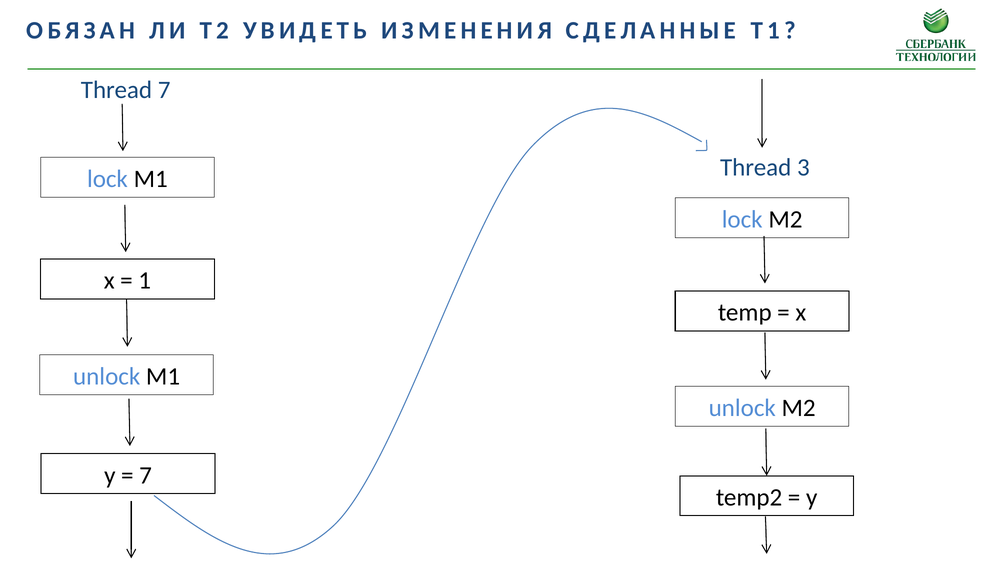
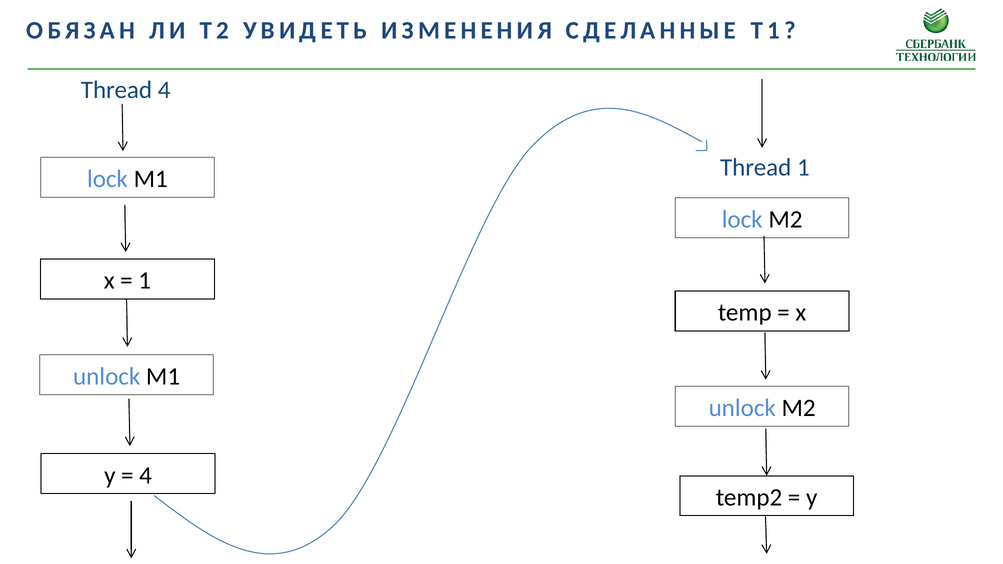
Thread 7: 7 -> 4 (164, 90)
Thread 3: 3 -> 1 (803, 167)
7: 7 -> 4 (146, 476)
